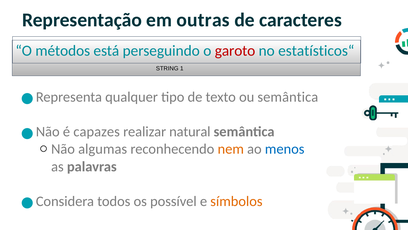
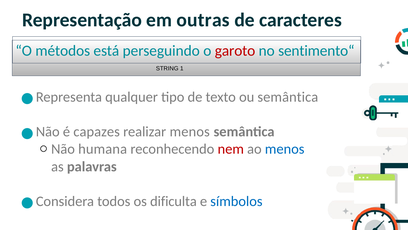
estatísticos“: estatísticos“ -> sentimento“ (316, 51)
realizar natural: natural -> menos (190, 132)
algumas: algumas -> humana (103, 149)
nem colour: orange -> red (231, 149)
possível: possível -> dificulta (173, 201)
símbolos colour: orange -> blue (236, 201)
